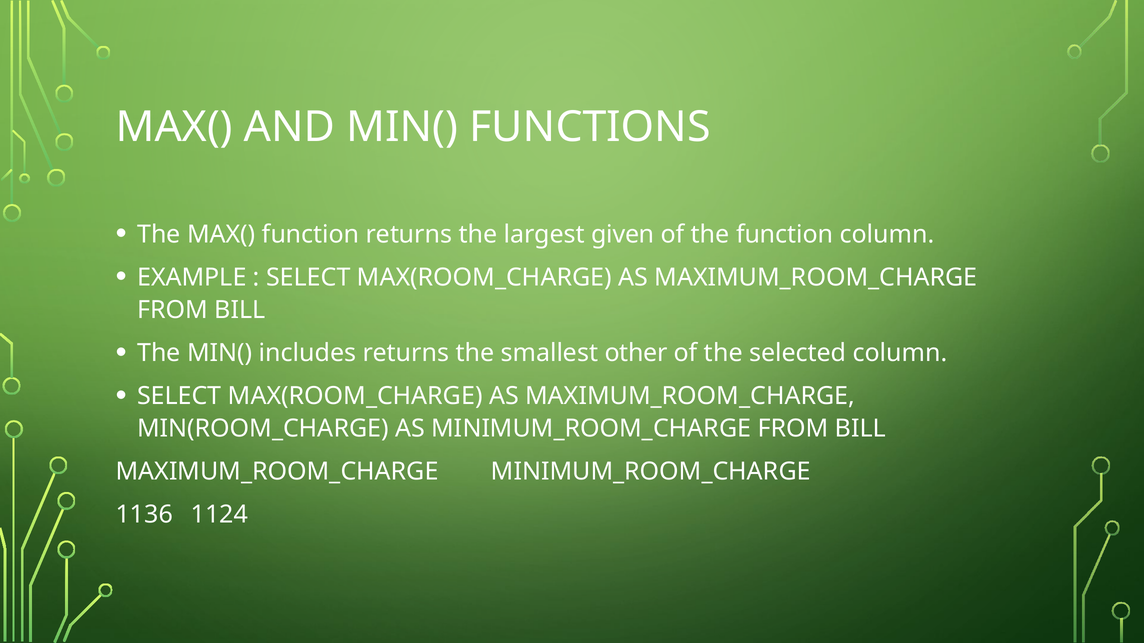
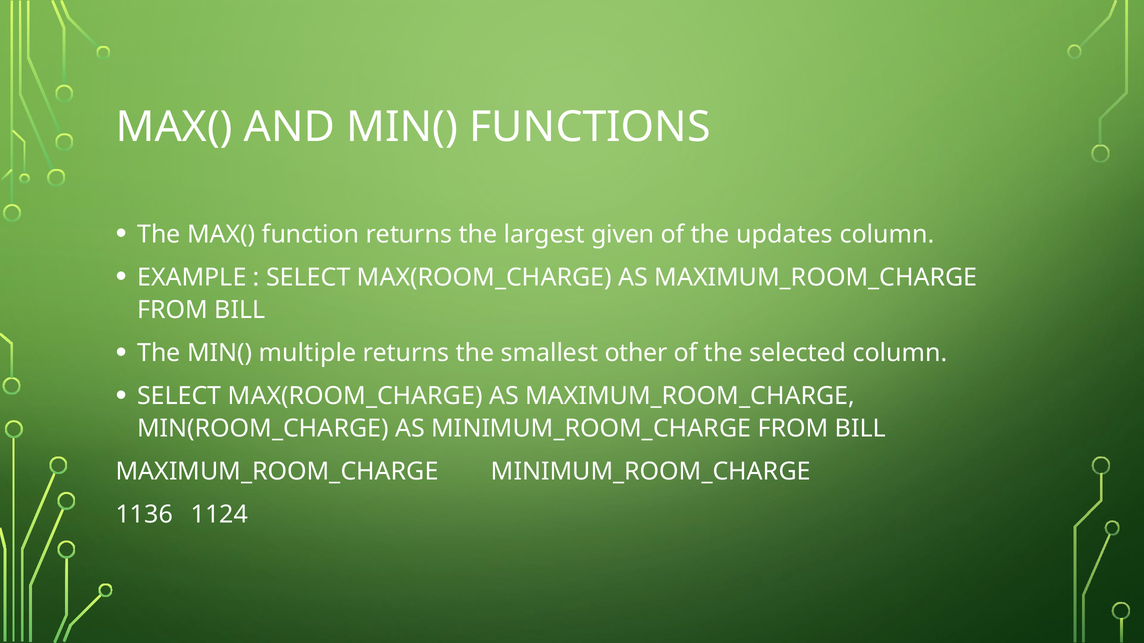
the function: function -> updates (784, 235)
includes: includes -> multiple (308, 353)
